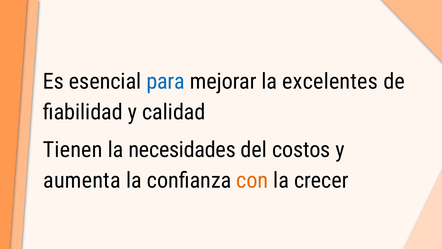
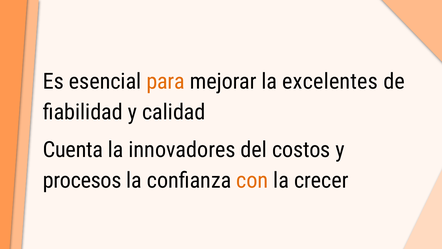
para colour: blue -> orange (166, 81)
Tienen: Tienen -> Cuenta (73, 150)
necesidades: necesidades -> innovadores (182, 150)
aumenta: aumenta -> procesos (82, 180)
